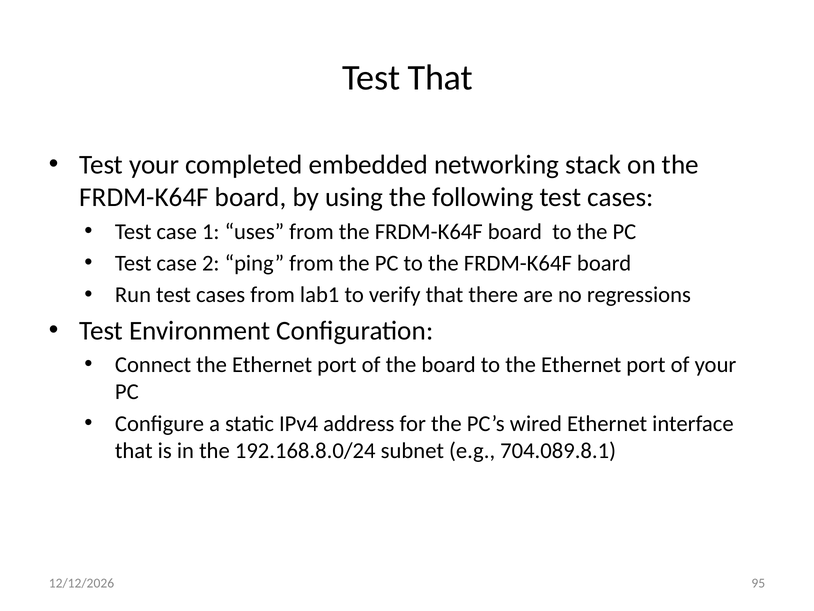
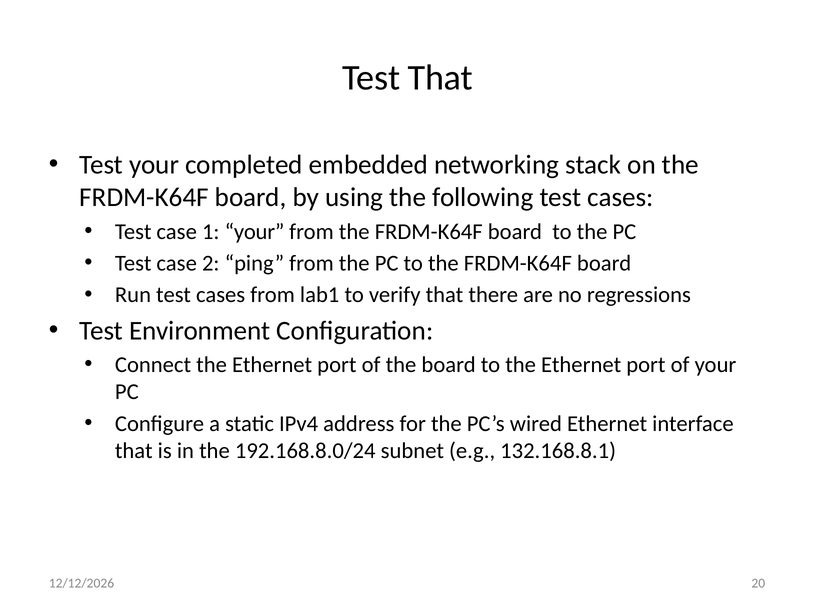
1 uses: uses -> your (255, 231)
704.089.8.1: 704.089.8.1 -> 132.168.8.1 (558, 450)
95: 95 -> 20 (758, 583)
